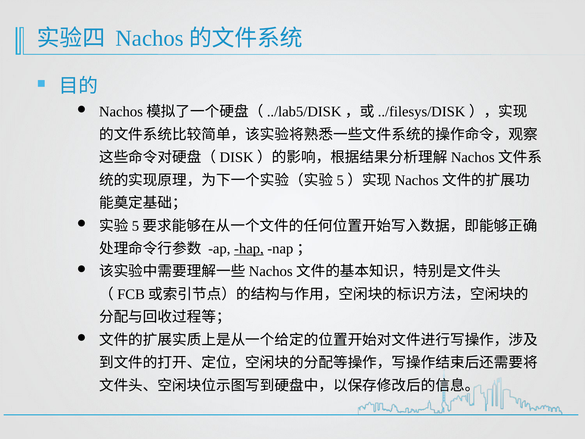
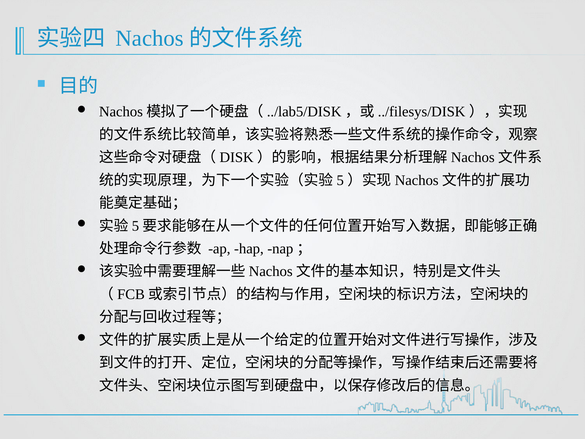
hap underline: present -> none (249, 249)
